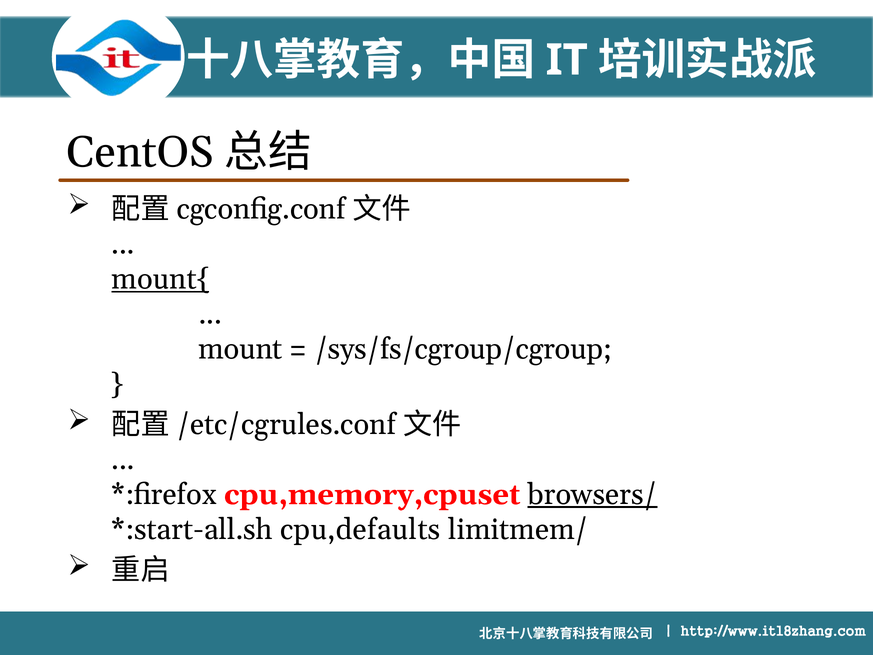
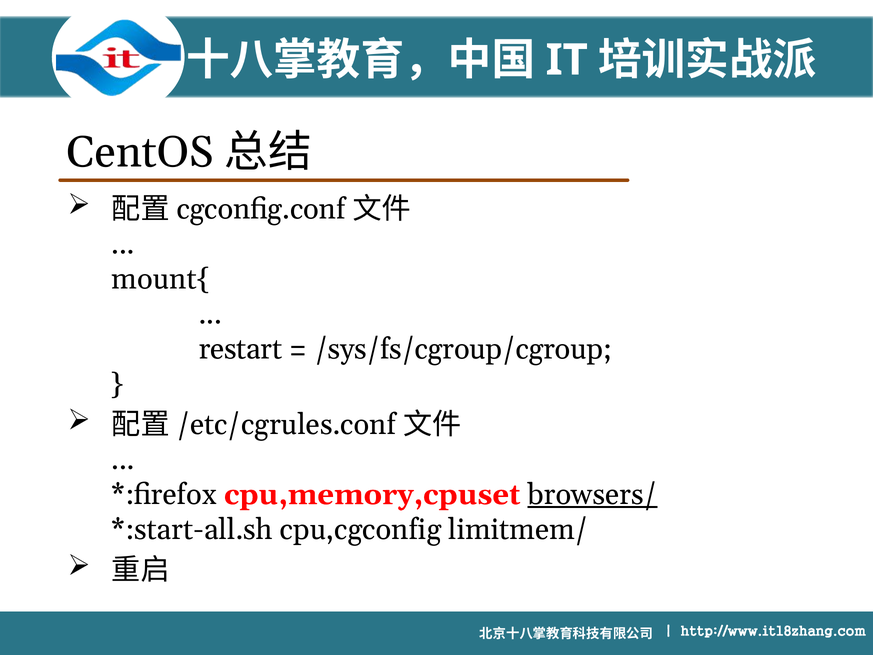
mount{ underline: present -> none (160, 279)
mount: mount -> restart (240, 349)
cpu,defaults: cpu,defaults -> cpu,cgconfig (361, 529)
